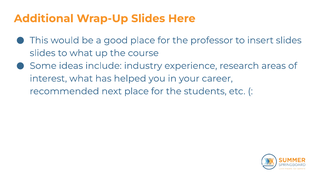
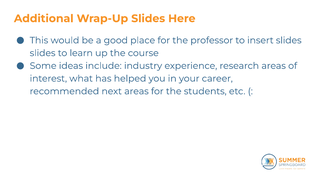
to what: what -> learn (81, 53)
next place: place -> areas (136, 91)
